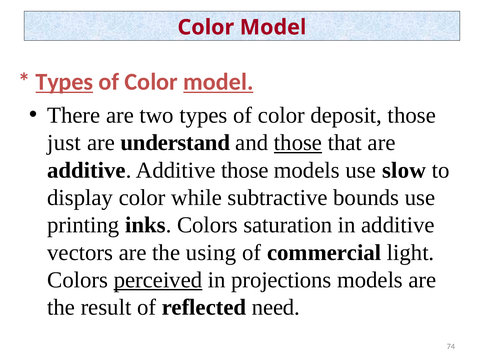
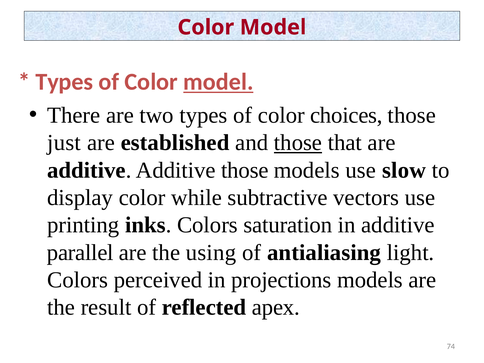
Types underline: present -> none (64, 82)
deposit: deposit -> choices (346, 115)
understand: understand -> established (175, 143)
bounds: bounds -> vectors (366, 198)
vectors: vectors -> parallel (80, 252)
commercial: commercial -> antialiasing (324, 252)
perceived underline: present -> none (158, 280)
need: need -> apex (276, 307)
